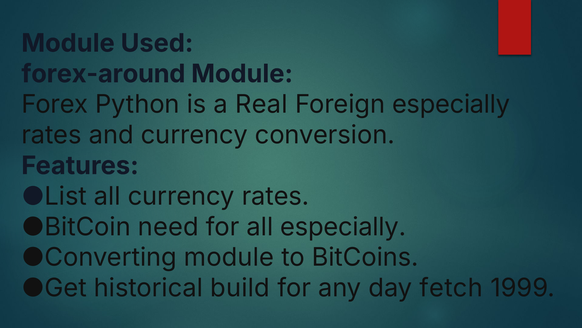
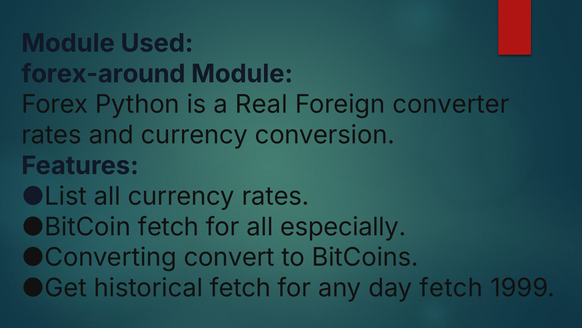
Foreign especially: especially -> converter (451, 104)
●BitCoin need: need -> fetch (168, 226)
●Converting module: module -> convert (229, 257)
historical build: build -> fetch (240, 288)
